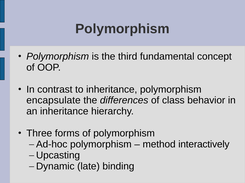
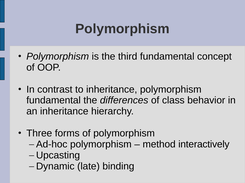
encapsulate: encapsulate -> fundamental (54, 101)
